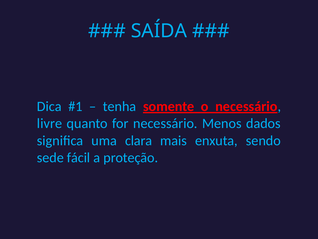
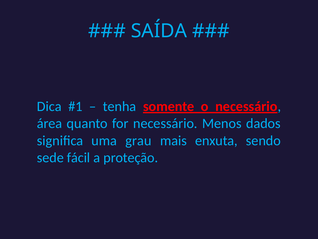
livre: livre -> área (50, 123)
clara: clara -> grau (138, 140)
